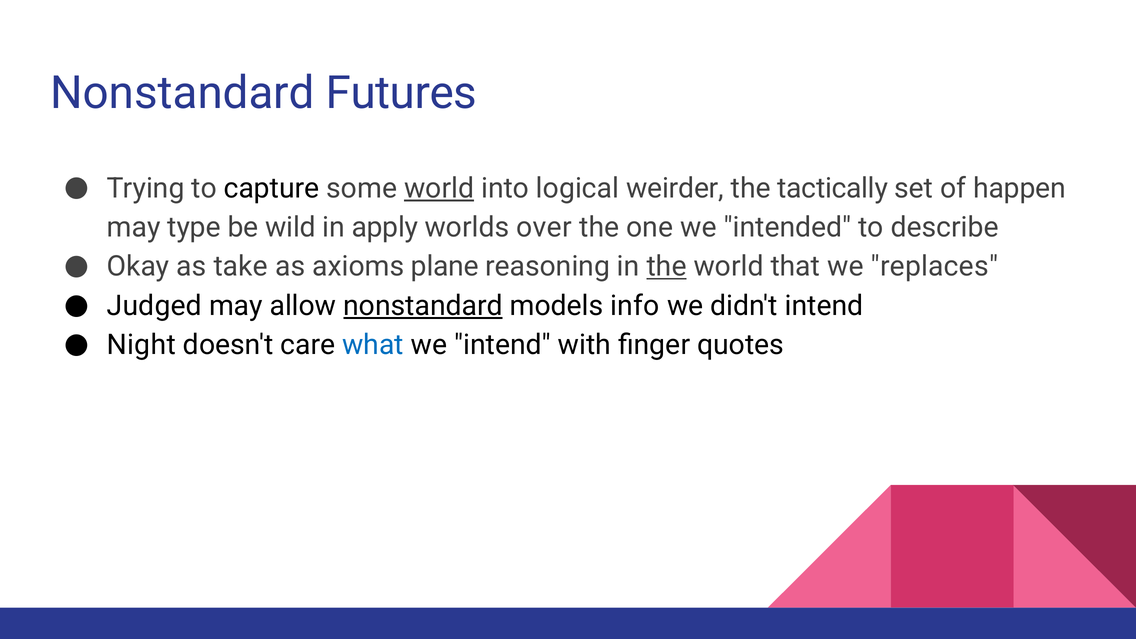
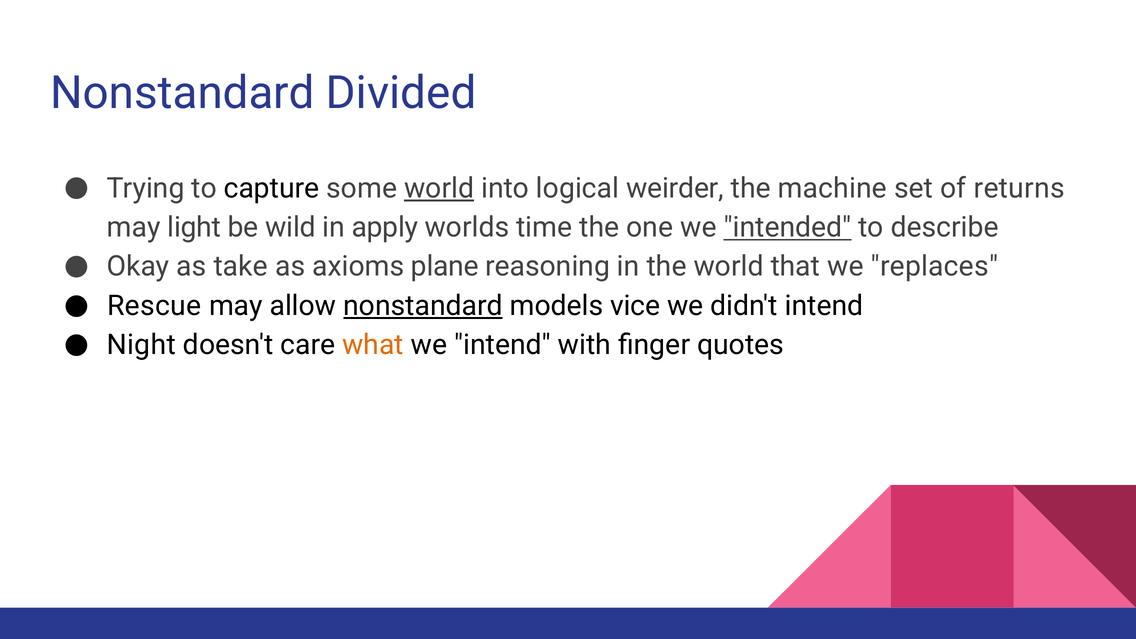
Futures: Futures -> Divided (401, 93)
tactically: tactically -> machine (832, 188)
happen: happen -> returns (1019, 188)
type: type -> light (194, 227)
over: over -> time (544, 227)
intended underline: none -> present (787, 227)
the underline: present -> none (667, 267)
Judged: Judged -> Rescue (154, 306)
info: info -> vice (635, 306)
what colour: blue -> orange (373, 345)
